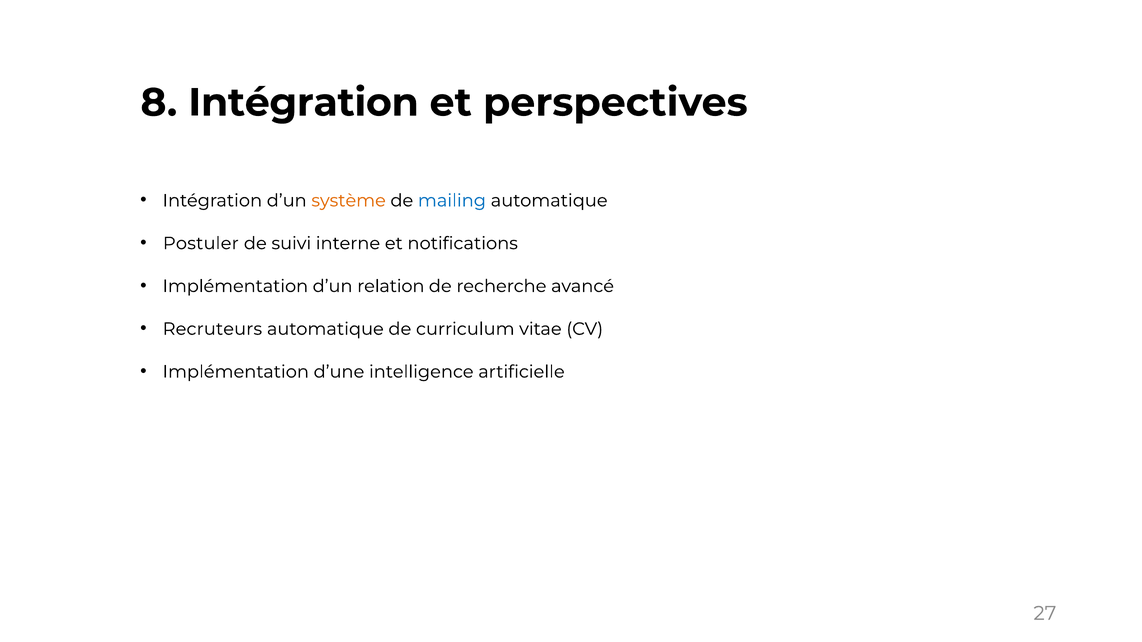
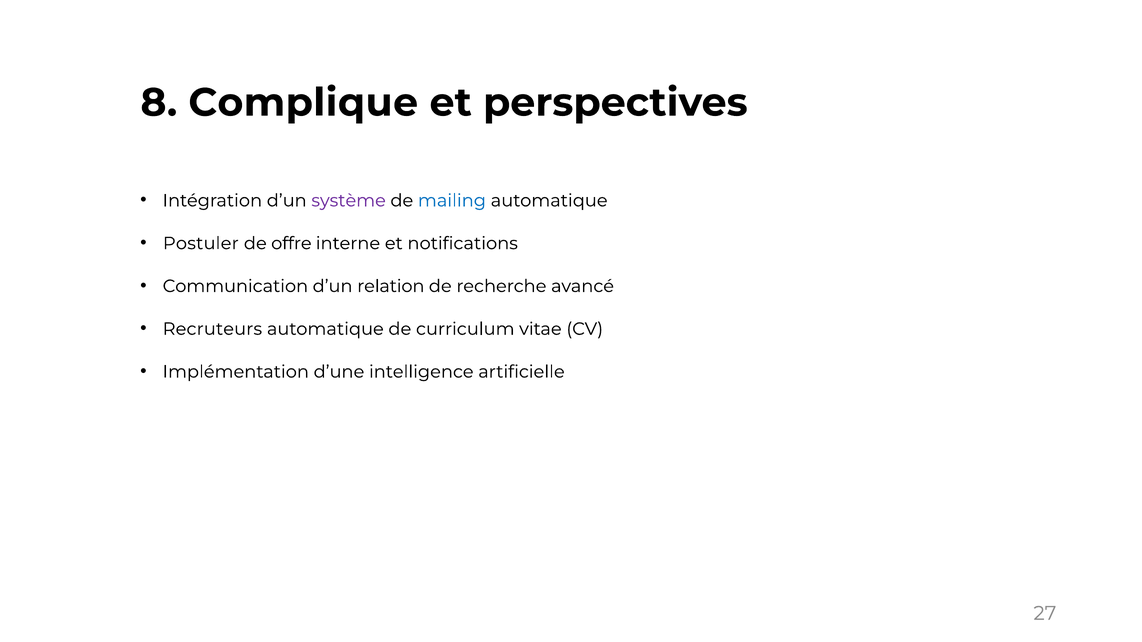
8 Intégration: Intégration -> Complique (303, 103)
système colour: orange -> purple (349, 201)
suivi: suivi -> offre (291, 244)
Implémentation: Implémentation -> Communication (235, 286)
